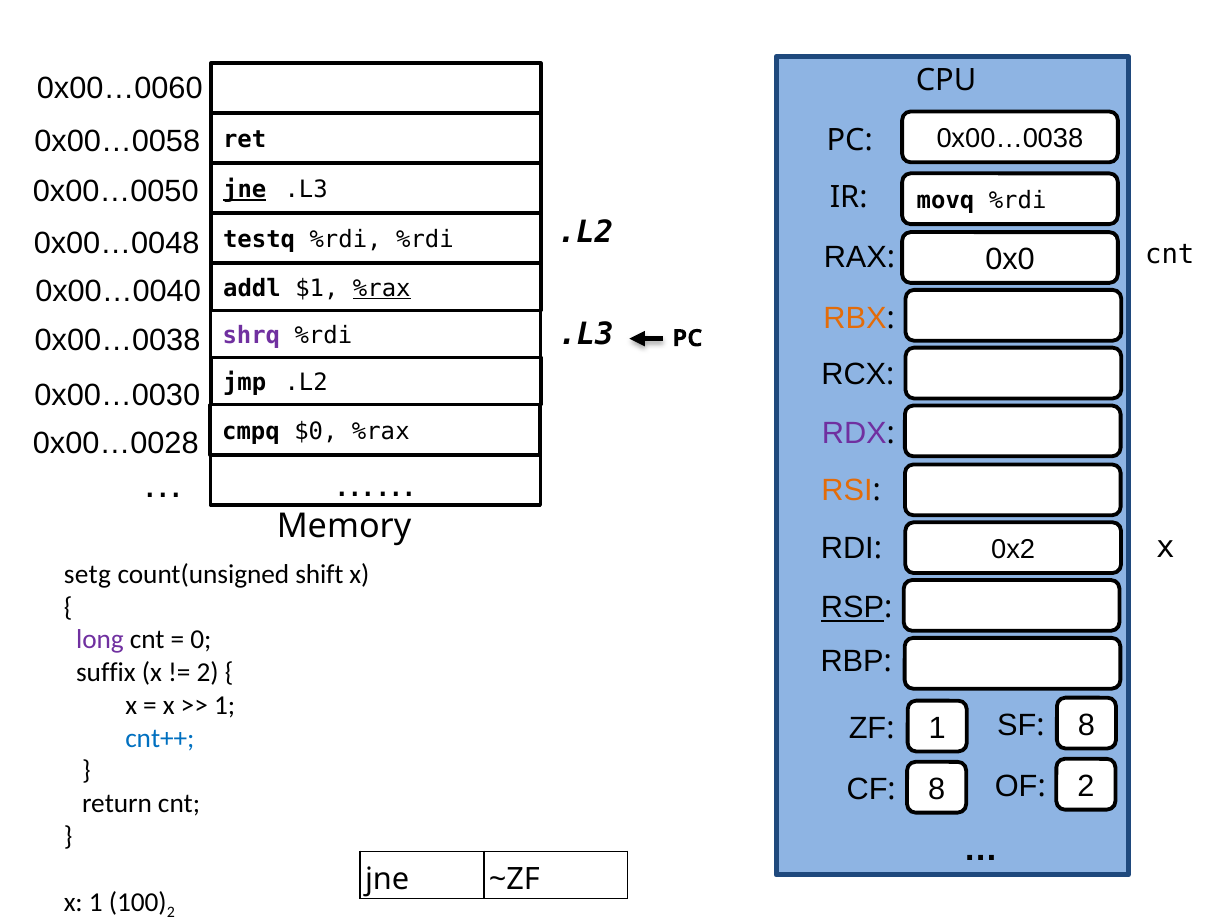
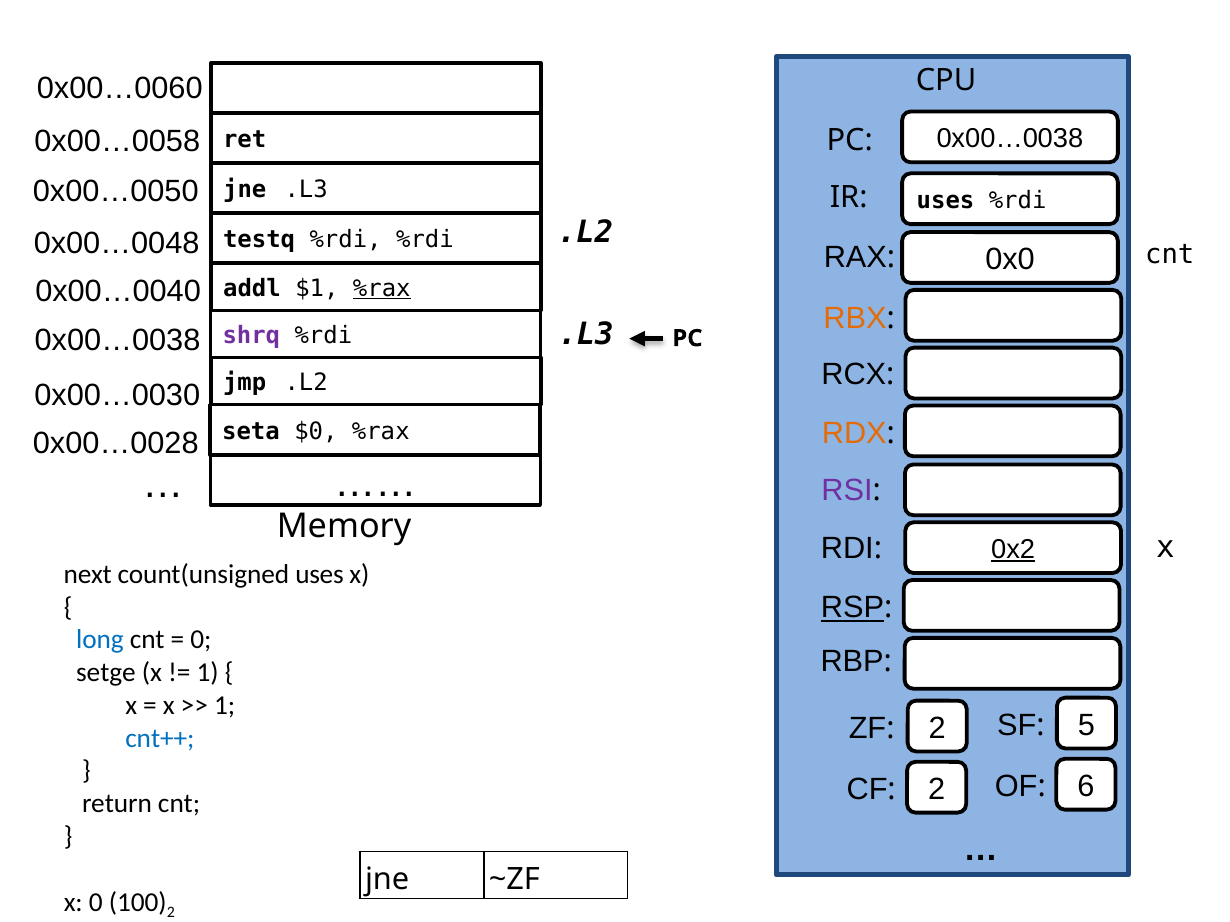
jne underline: present -> none (245, 190)
IR movq: movq -> uses (946, 200)
RDX colour: purple -> orange (854, 433)
cmpq: cmpq -> seta (251, 432)
RSI colour: orange -> purple (847, 491)
0x2 underline: none -> present (1013, 550)
setg: setg -> next (88, 575)
count(unsigned shift: shift -> uses (320, 575)
long colour: purple -> blue (100, 640)
suffix: suffix -> setge (106, 673)
2: 2 -> 1 (208, 673)
1: 1 -> 2 (937, 729)
8: 8 -> 5 (1086, 726)
8: 8 -> 2 (937, 790)
2: 2 -> 6 (1086, 787)
x 1: 1 -> 0 (96, 903)
